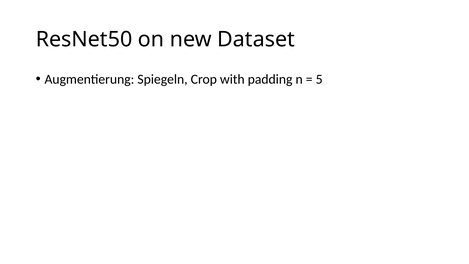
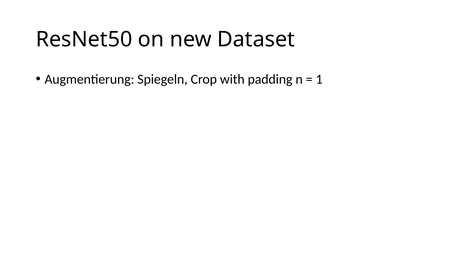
5: 5 -> 1 (319, 79)
